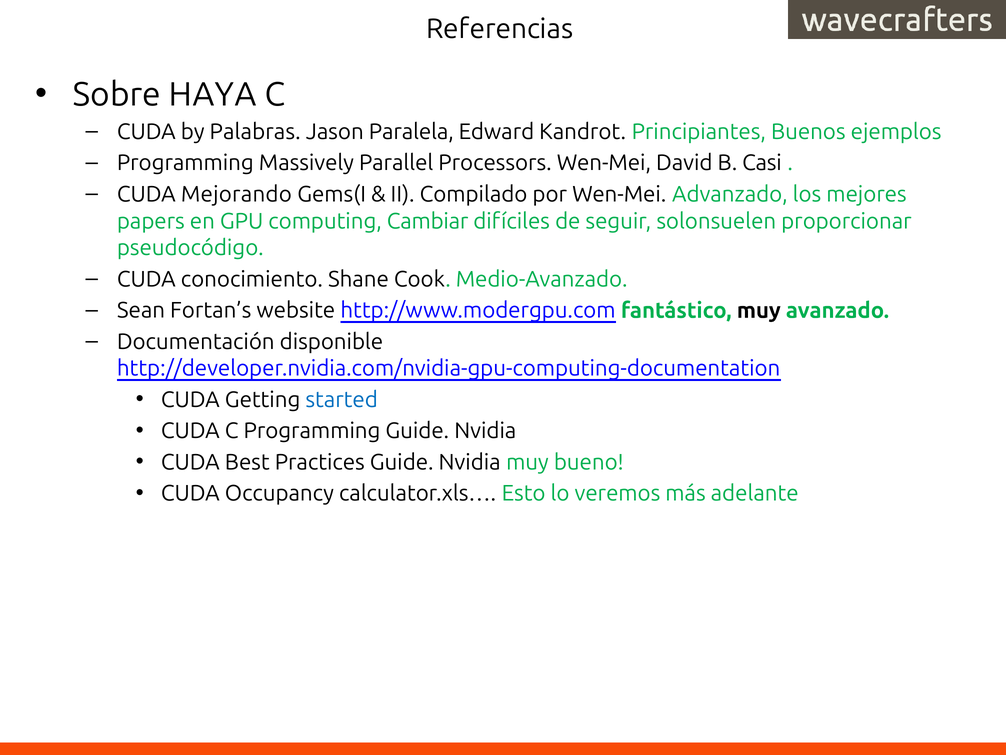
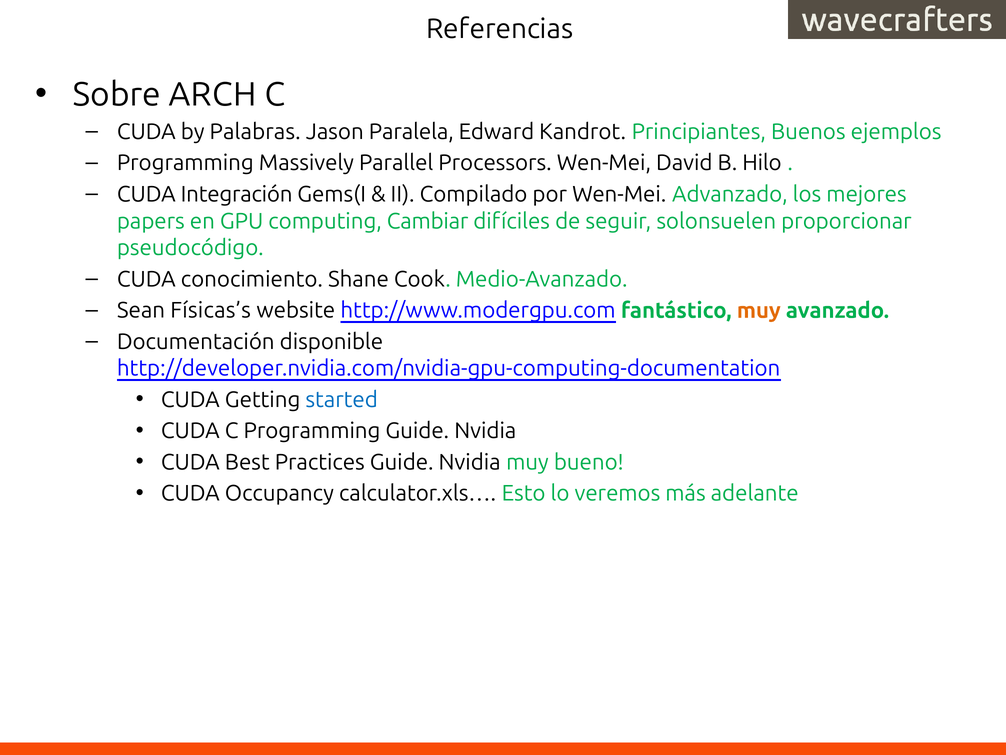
HAYA: HAYA -> ARCH (213, 95)
Casi: Casi -> Hilo (762, 163)
Mejorando: Mejorando -> Integración (237, 194)
Fortan’s: Fortan’s -> Físicas’s (211, 310)
muy colour: black -> orange (759, 310)
